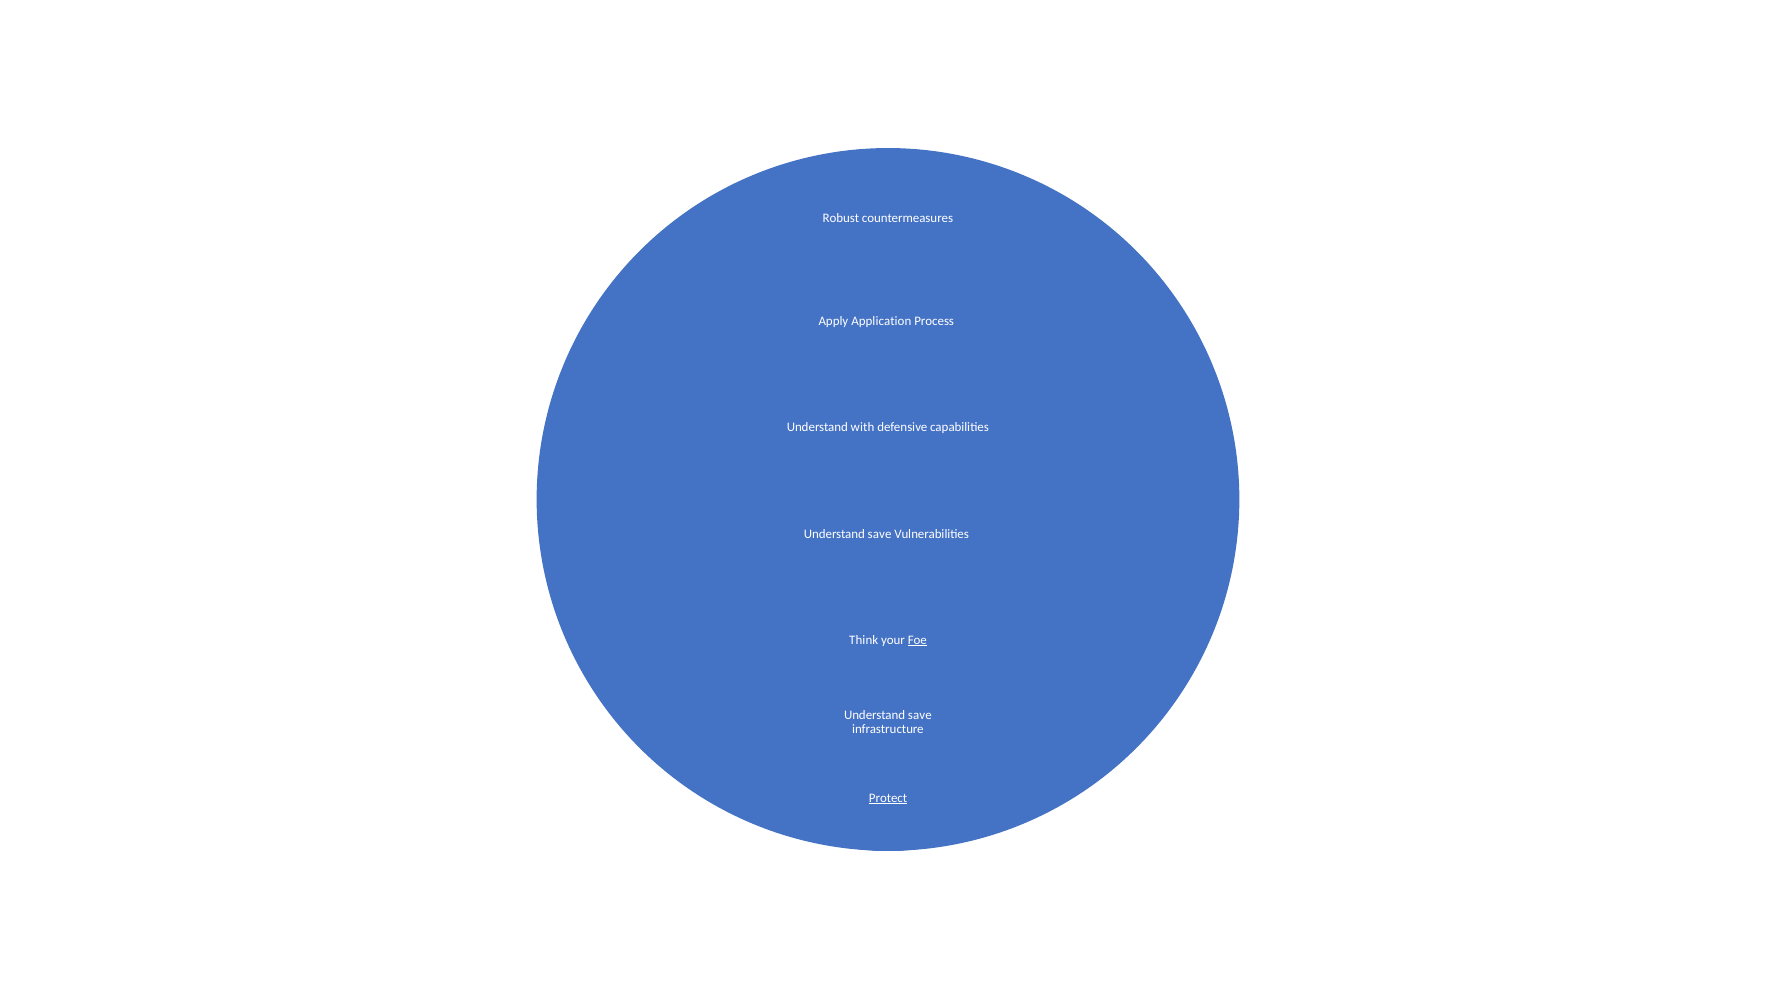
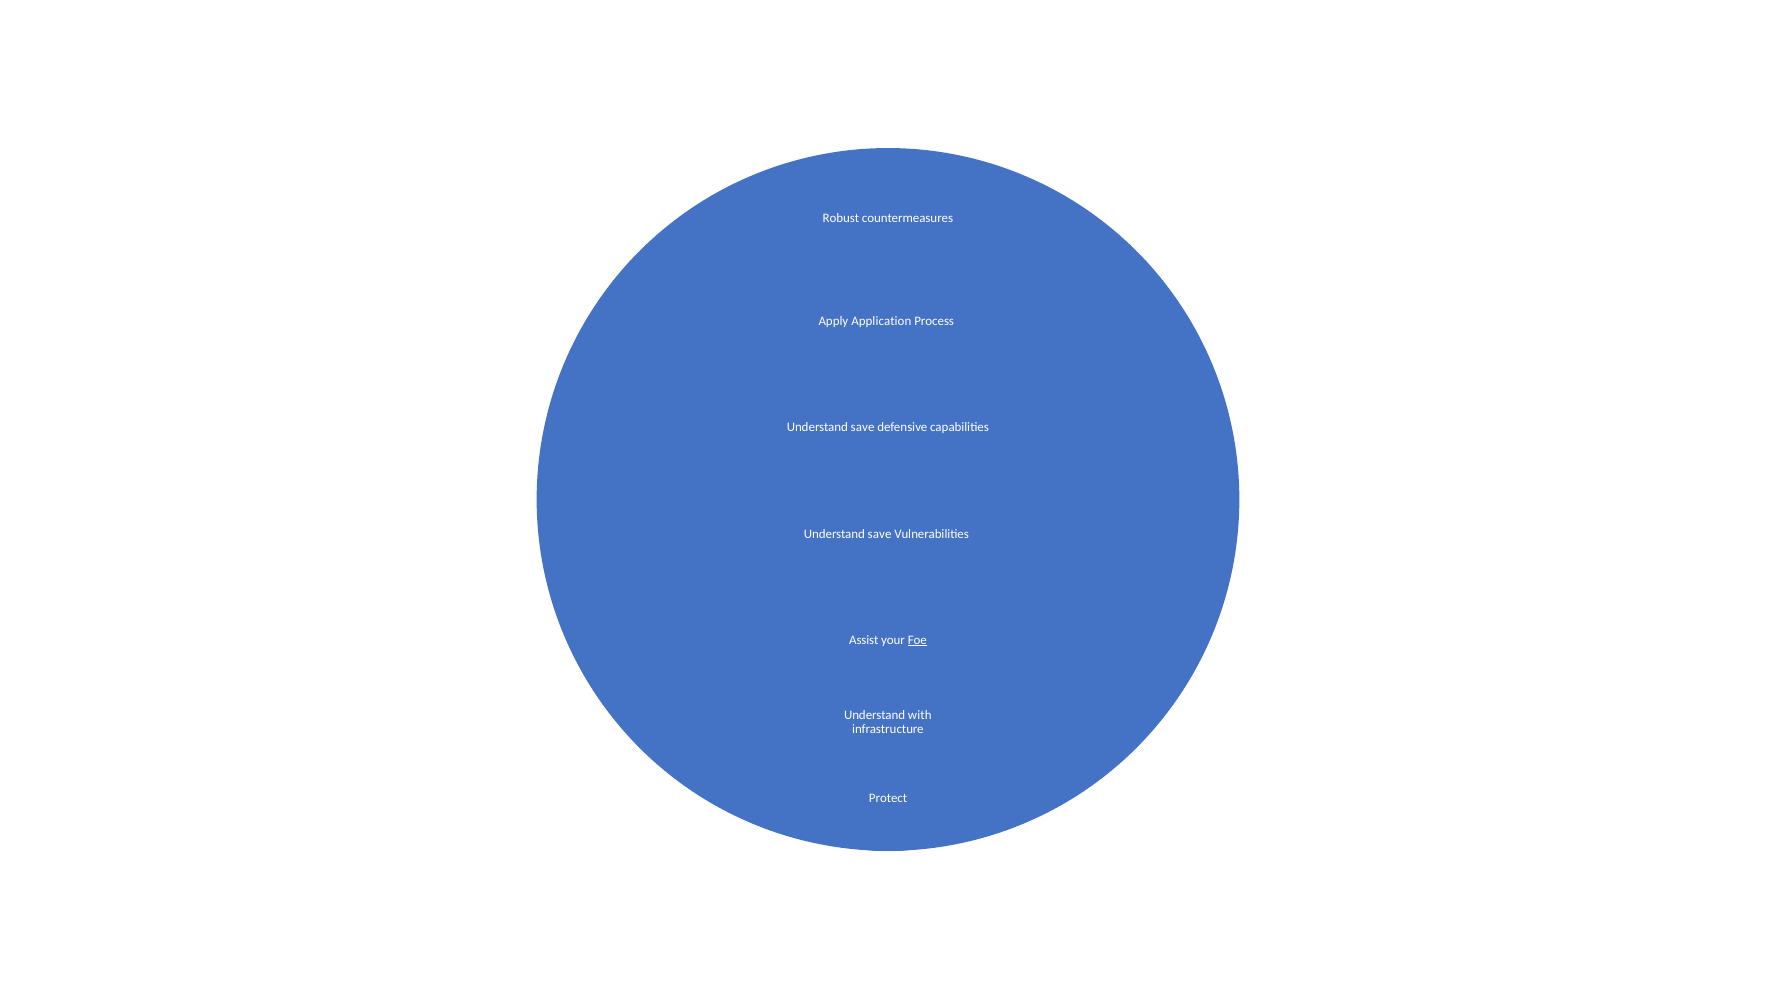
with: with -> save (863, 427)
Think: Think -> Assist (864, 640)
save: save -> with (920, 716)
Protect underline: present -> none (888, 798)
